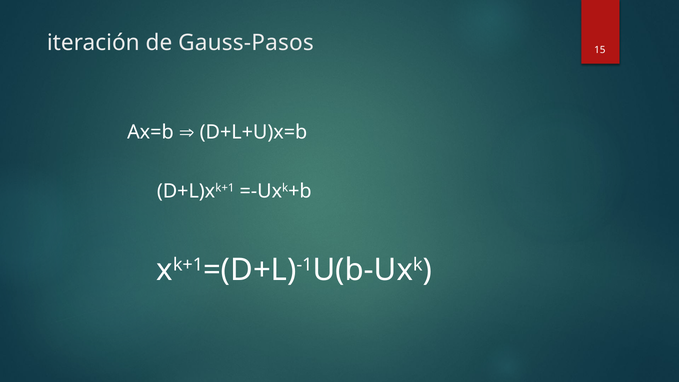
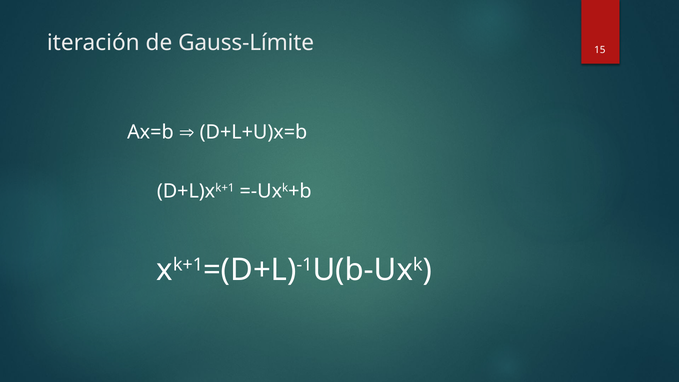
Gauss-Pasos: Gauss-Pasos -> Gauss-Límite (246, 43)
